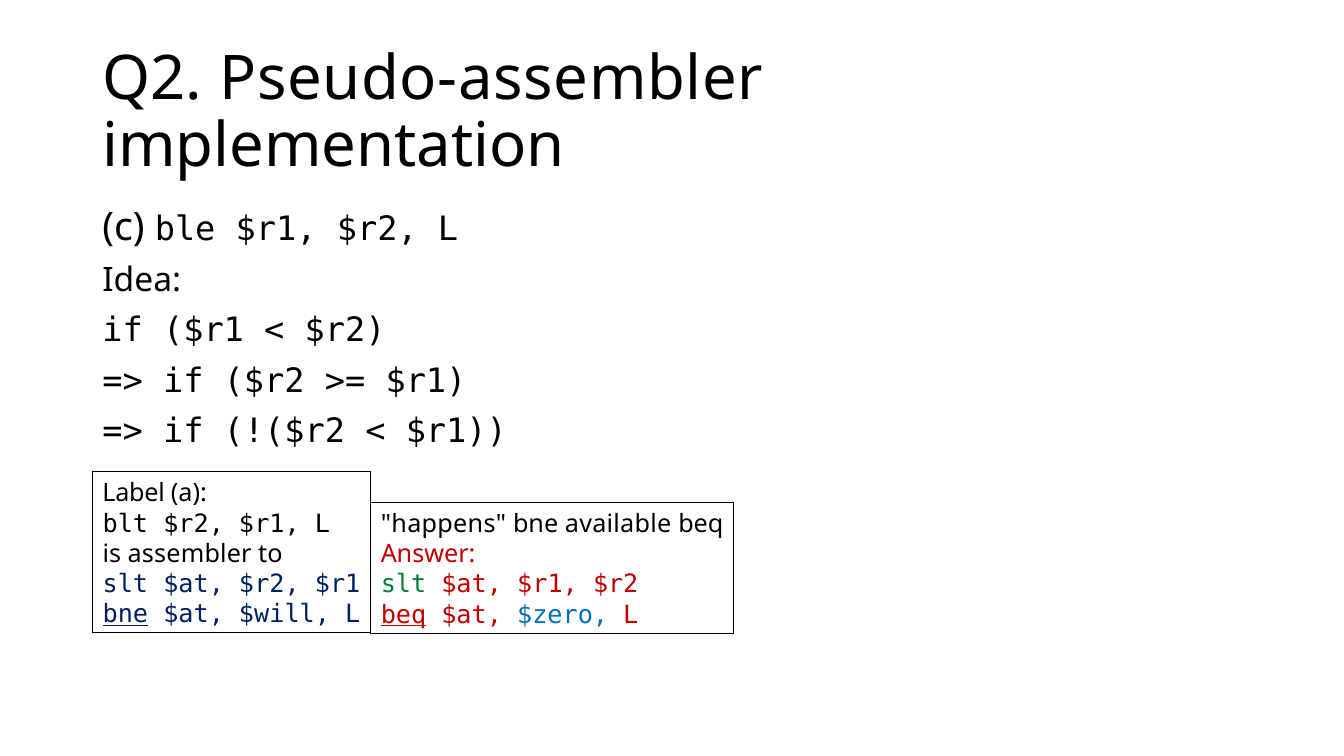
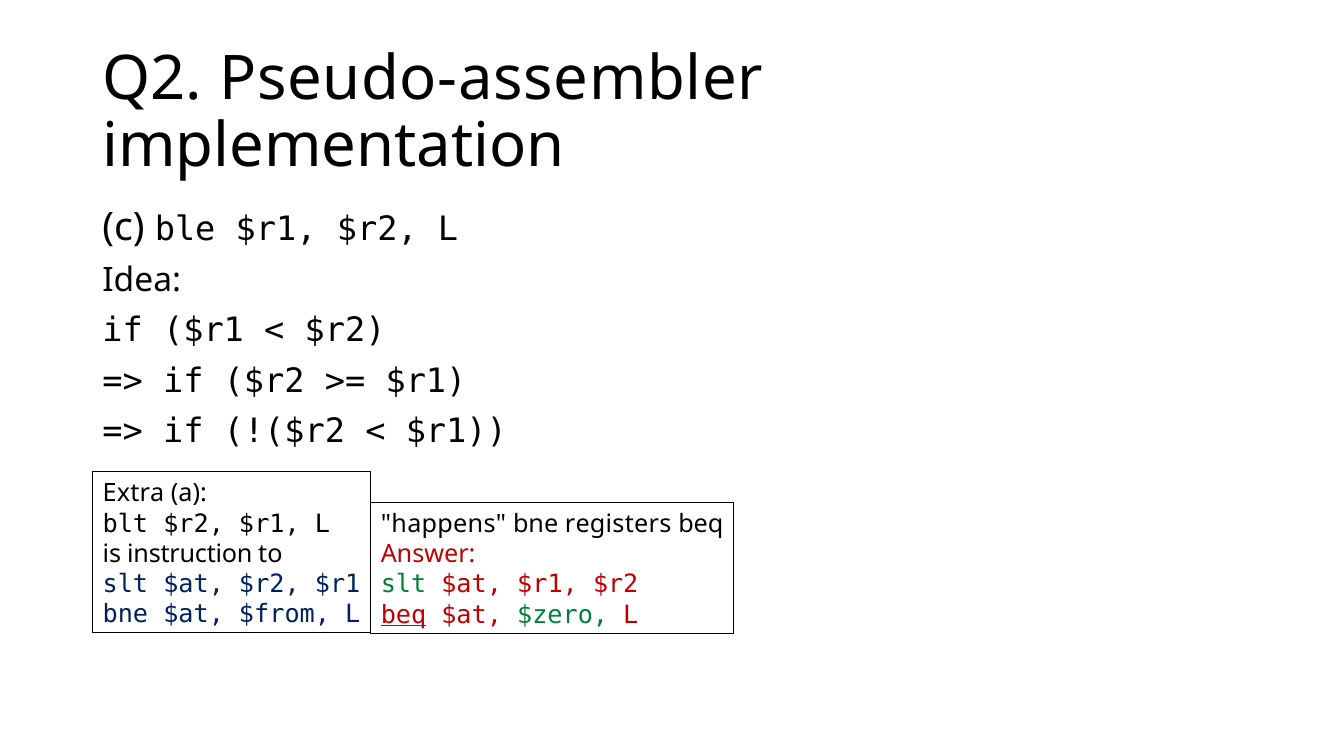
Label: Label -> Extra (133, 493)
available: available -> registers (618, 524)
assembler: assembler -> instruction (190, 554)
bne underline: present -> none (125, 614)
$will: $will -> $from (285, 614)
$zero colour: blue -> green (563, 615)
